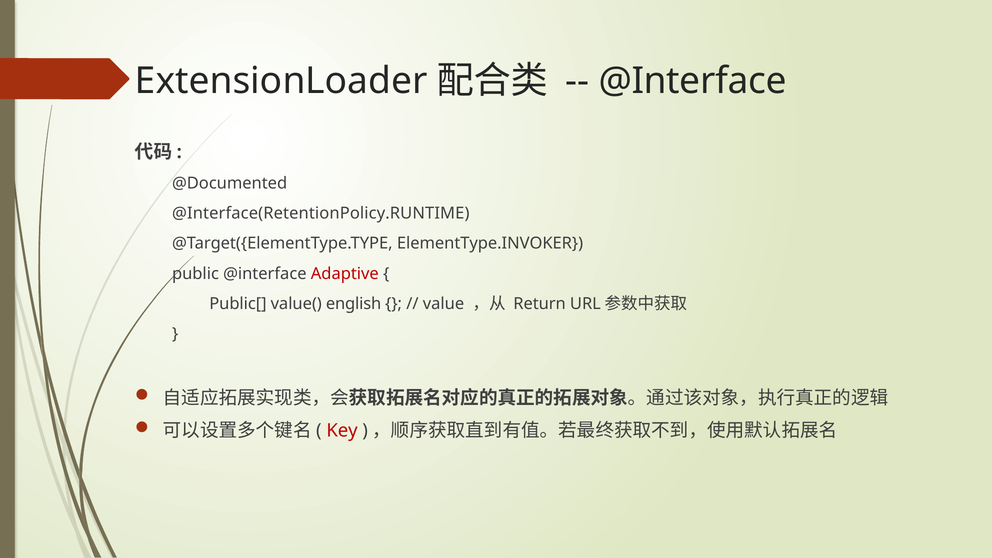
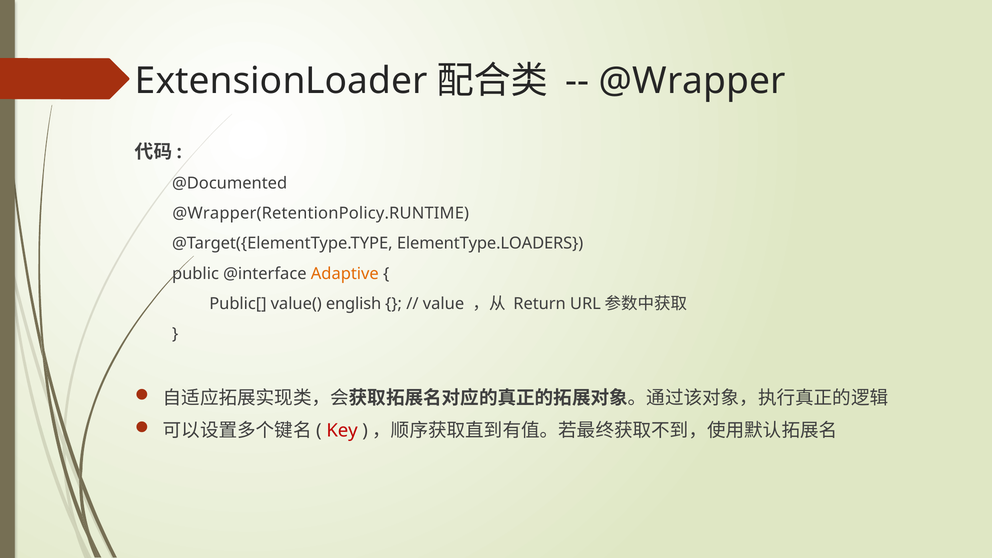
@Interface: @Interface -> @Wrapper (692, 81)
@Interface(RetentionPolicy.RUNTIME: @Interface(RetentionPolicy.RUNTIME -> @Wrapper(RetentionPolicy.RUNTIME (321, 213)
ElementType.INVOKER: ElementType.INVOKER -> ElementType.LOADERS (490, 244)
Adaptive colour: red -> orange (345, 274)
